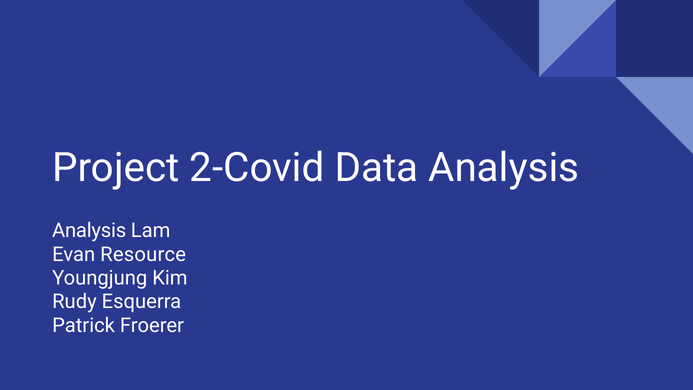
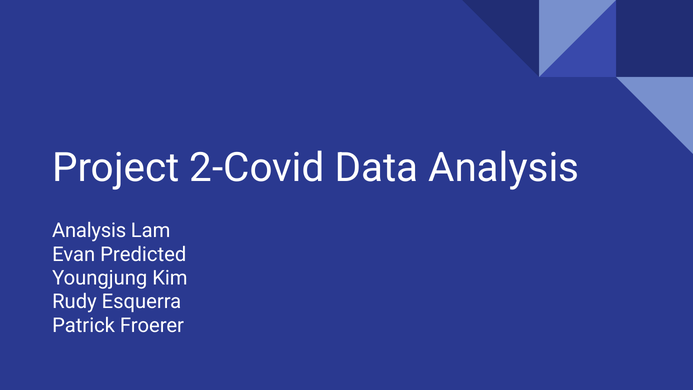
Resource: Resource -> Predicted (143, 254)
